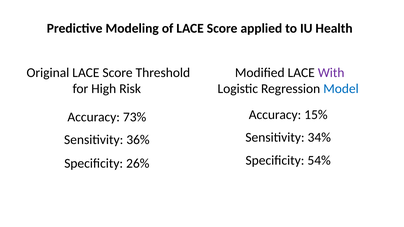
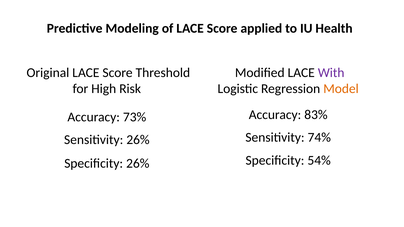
Model colour: blue -> orange (341, 89)
15%: 15% -> 83% (316, 115)
34%: 34% -> 74% (319, 138)
Sensitivity 36%: 36% -> 26% (138, 140)
